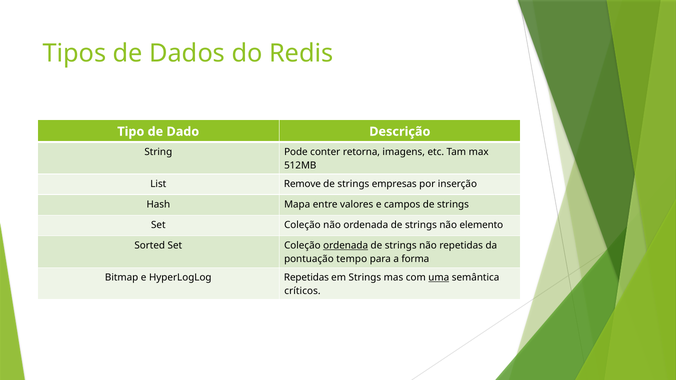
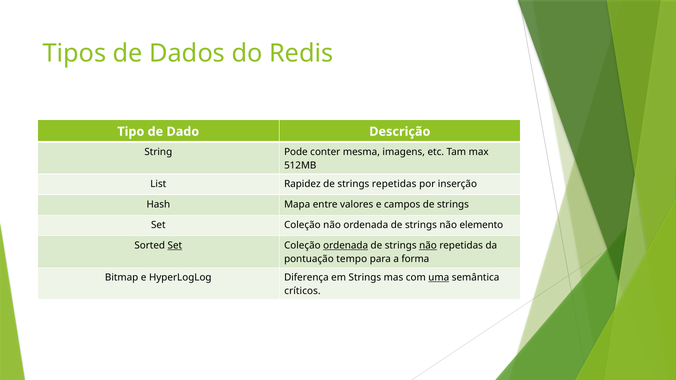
retorna: retorna -> mesma (361, 152)
Remove: Remove -> Rapidez (302, 184)
strings empresas: empresas -> repetidas (394, 184)
Set underline: none -> present (175, 246)
não underline: none -> present (428, 246)
HyperLogLog Repetidas: Repetidas -> Diferença (306, 278)
